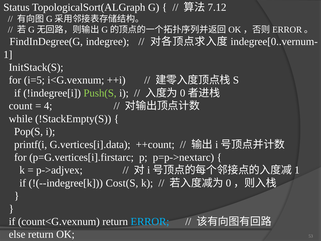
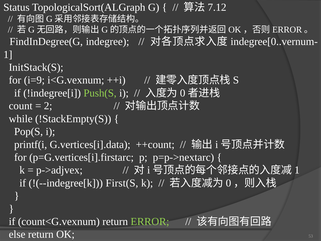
i=5: i=5 -> i=9 (34, 80)
4: 4 -> 2 (48, 106)
Cost(S: Cost(S -> First(S (122, 183)
ERROR colour: light blue -> light green (150, 221)
